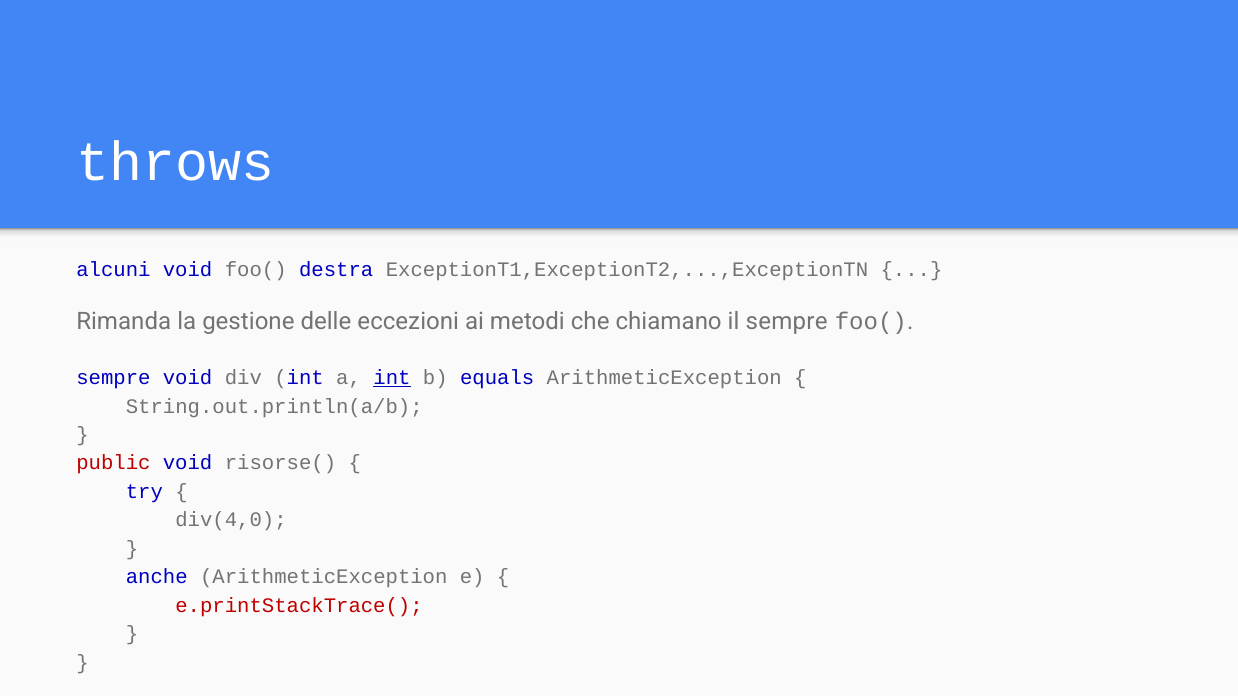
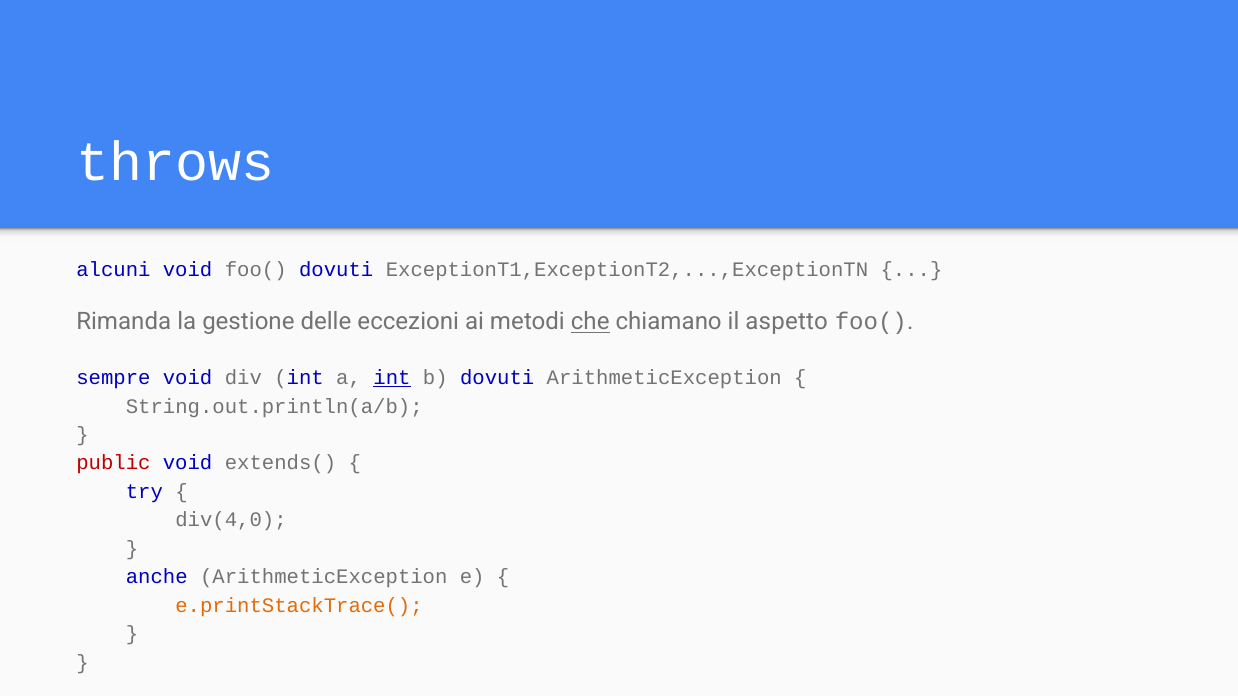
foo( destra: destra -> dovuti (336, 270)
che underline: none -> present (590, 322)
il sempre: sempre -> aspetto (787, 322)
b equals: equals -> dovuti (497, 378)
risorse(: risorse( -> extends( (280, 463)
e.printStackTrace( colour: red -> orange (299, 606)
